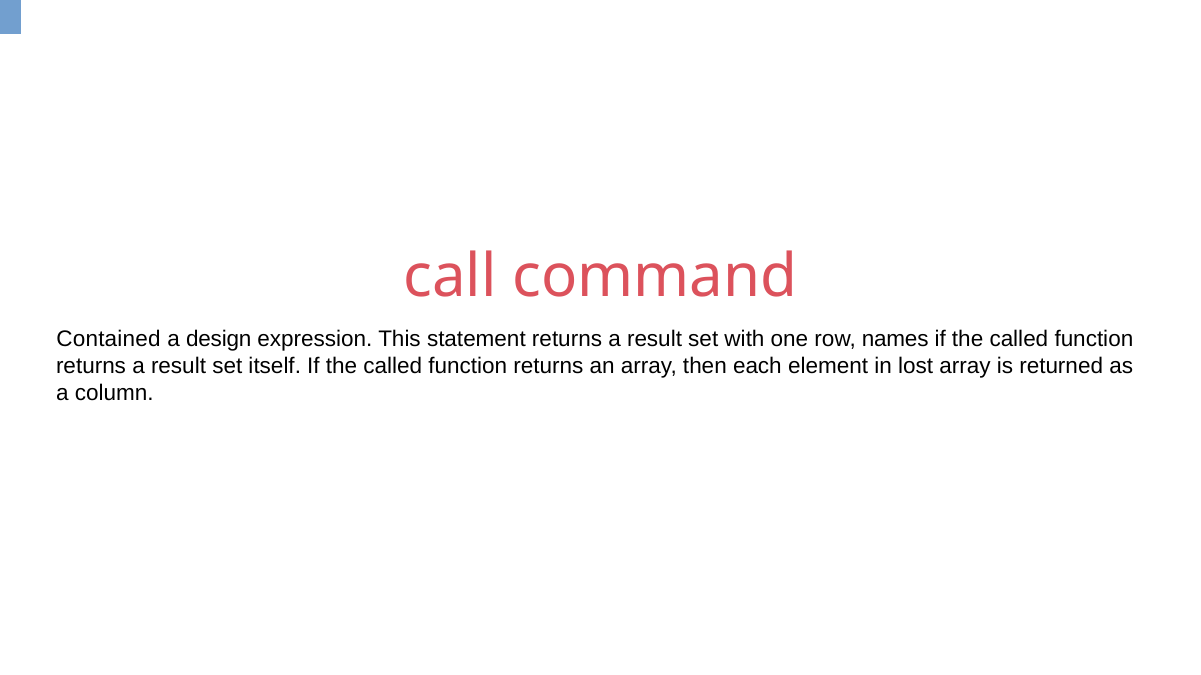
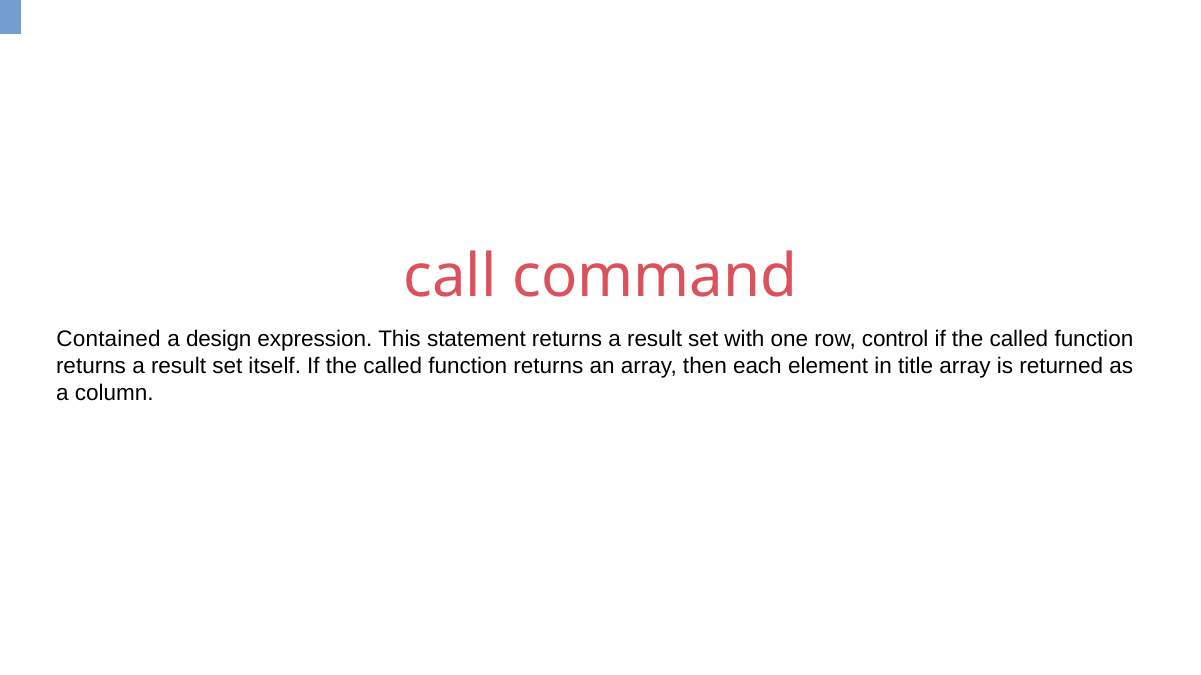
names: names -> control (895, 339)
lost: lost -> title (916, 366)
